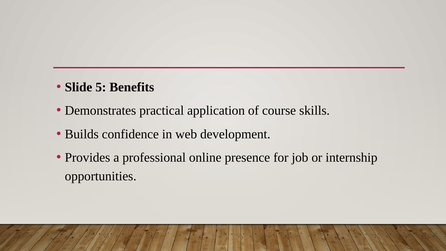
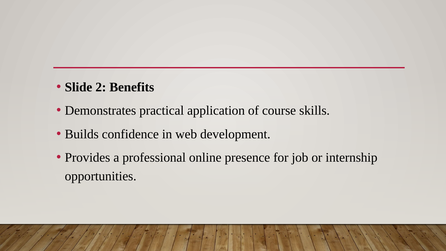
5: 5 -> 2 (101, 87)
